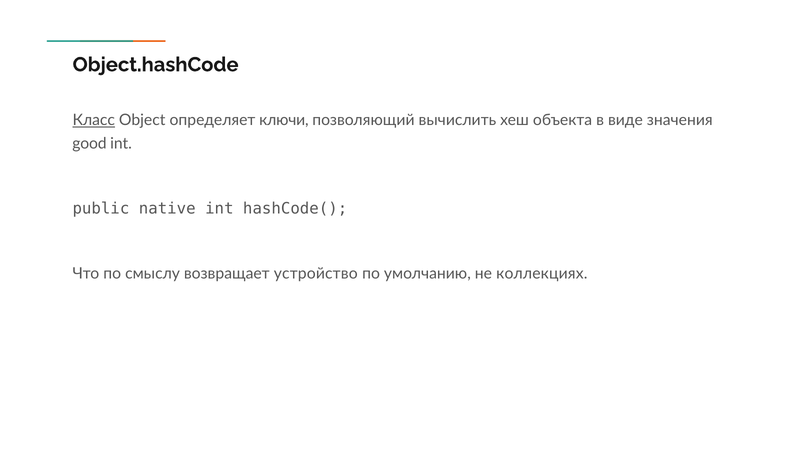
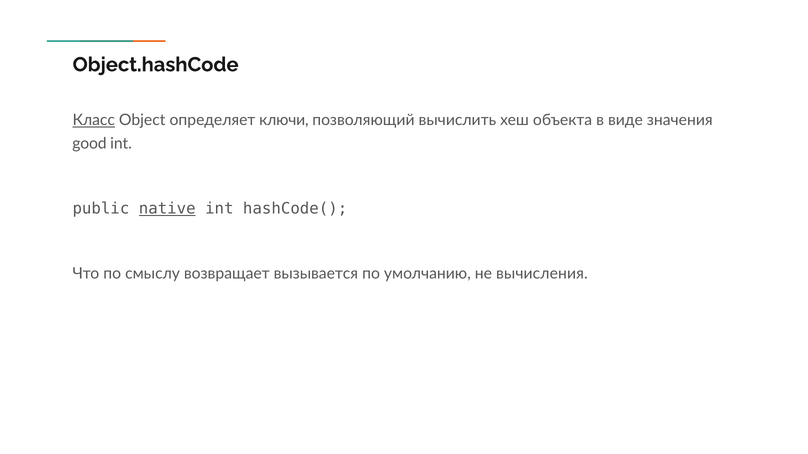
native underline: none -> present (167, 209)
устройство: устройство -> вызывается (316, 274)
коллекциях: коллекциях -> вычисления (542, 274)
